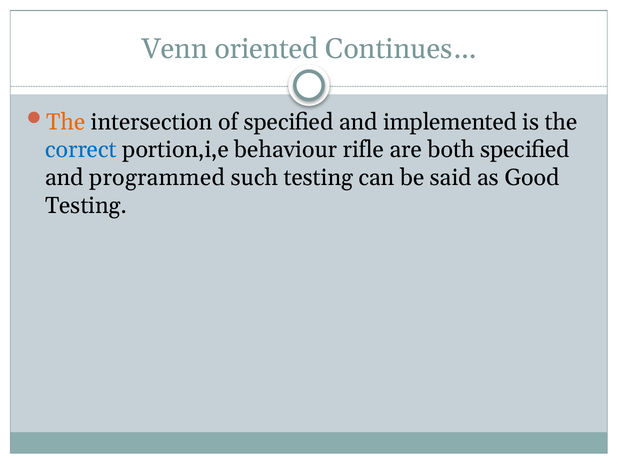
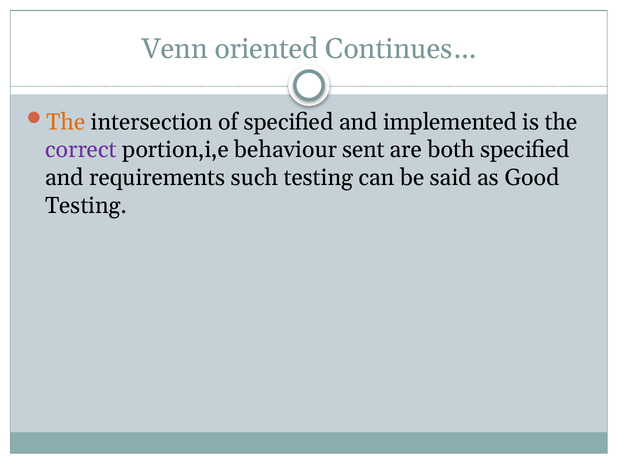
correct colour: blue -> purple (81, 150)
rifle: rifle -> sent (364, 150)
programmed: programmed -> requirements (157, 178)
